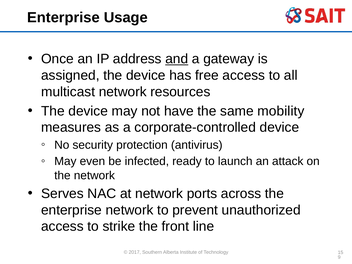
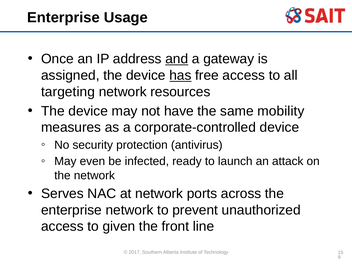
has underline: none -> present (180, 75)
multicast: multicast -> targeting (68, 92)
strike: strike -> given (119, 226)
